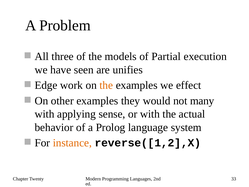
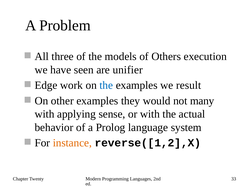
Partial: Partial -> Others (166, 56)
unifies: unifies -> unifier (128, 70)
the colour: orange -> blue (106, 85)
effect: effect -> result (189, 85)
